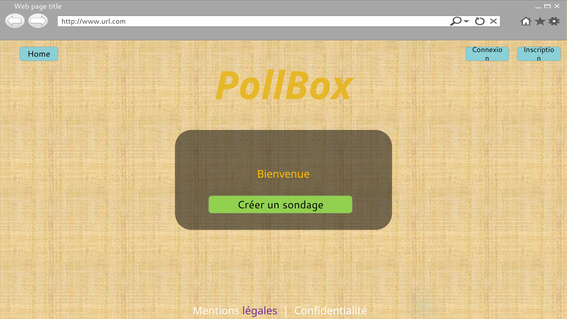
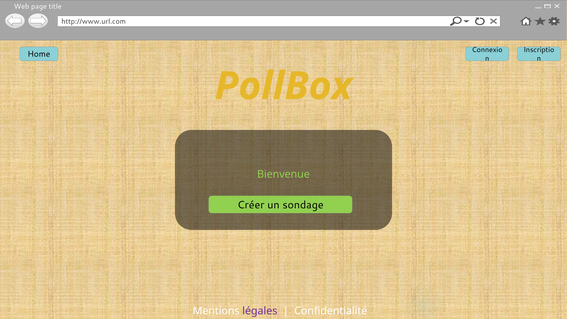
Bienvenue colour: yellow -> light green (283, 174)
